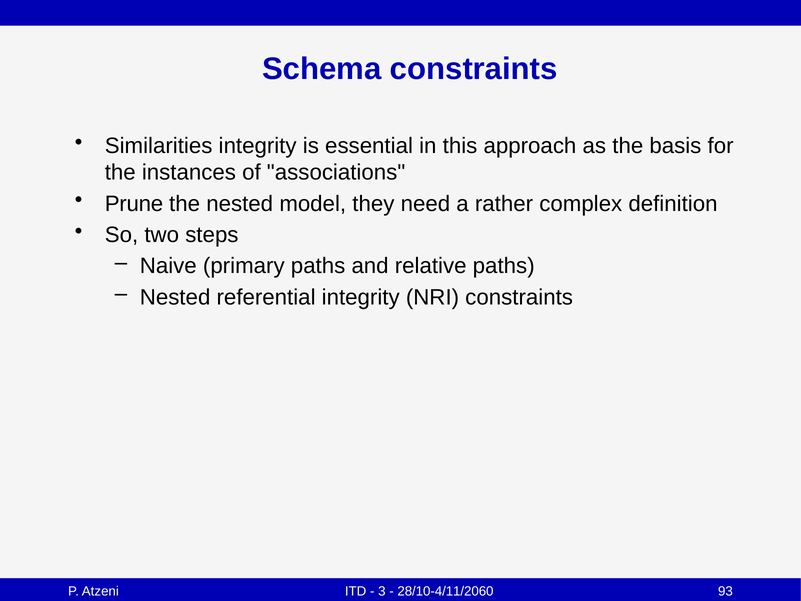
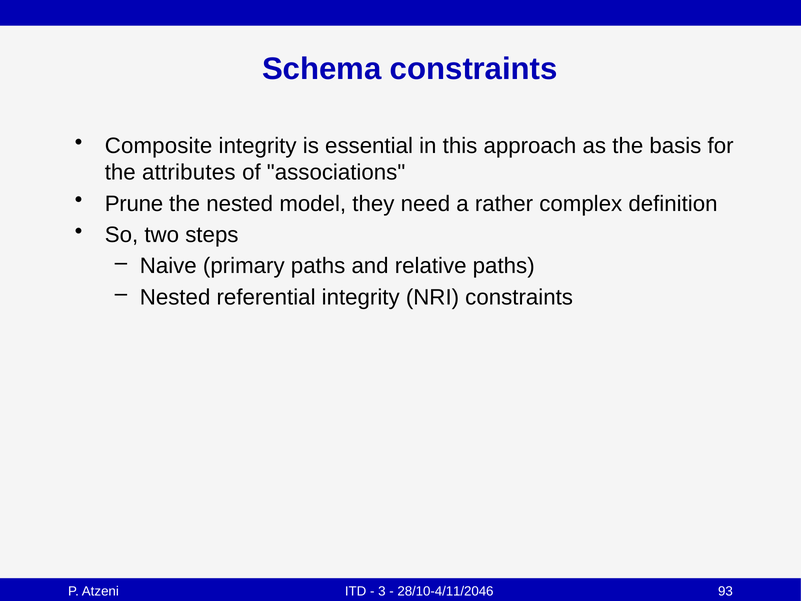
Similarities: Similarities -> Composite (159, 146)
instances: instances -> attributes (189, 172)
28/10-4/11/2060: 28/10-4/11/2060 -> 28/10-4/11/2046 (445, 591)
